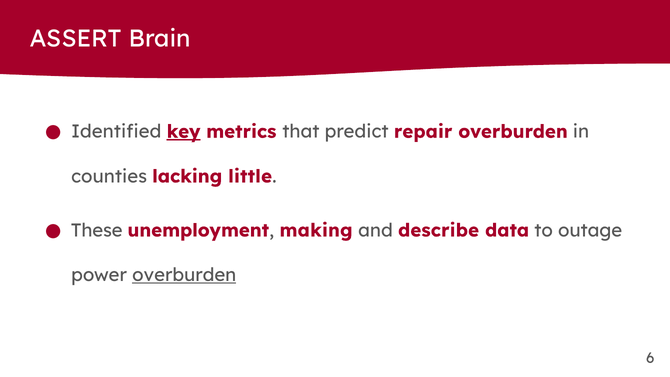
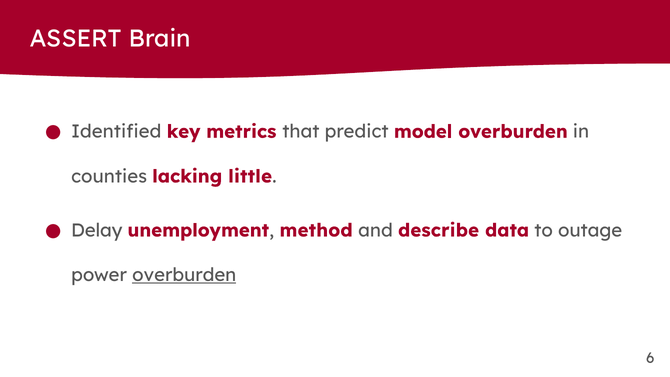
key underline: present -> none (184, 132)
repair: repair -> model (423, 132)
These: These -> Delay (97, 230)
making: making -> method (316, 230)
